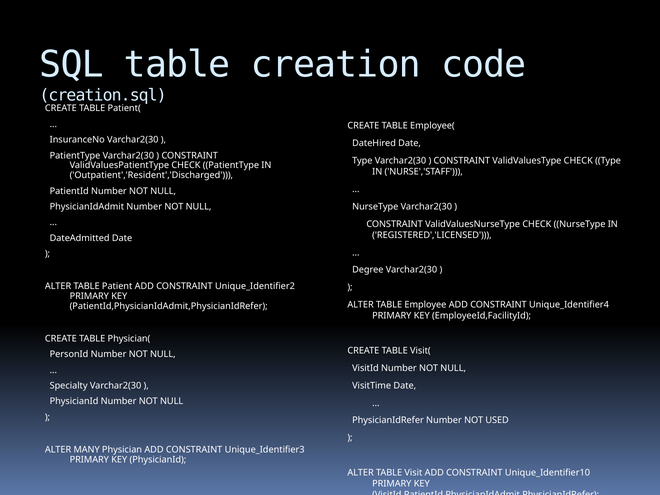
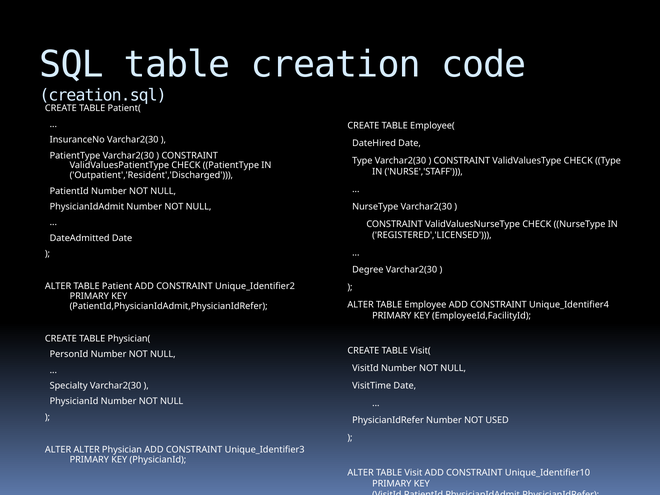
ALTER MANY: MANY -> ALTER (87, 450)
